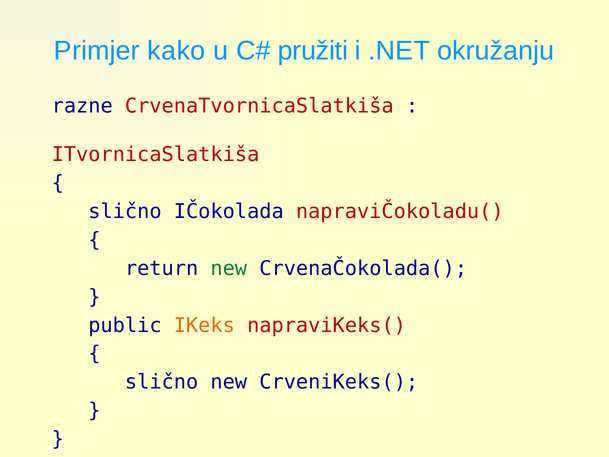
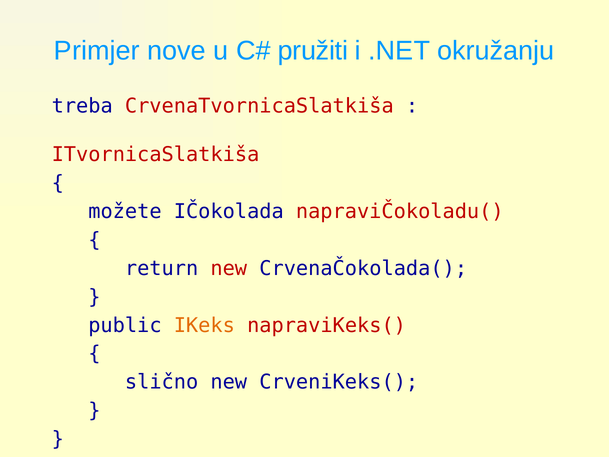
kako: kako -> nove (177, 51)
razne: razne -> treba (82, 106)
slično: slično -> možete (125, 211)
new colour: green -> red (229, 268)
